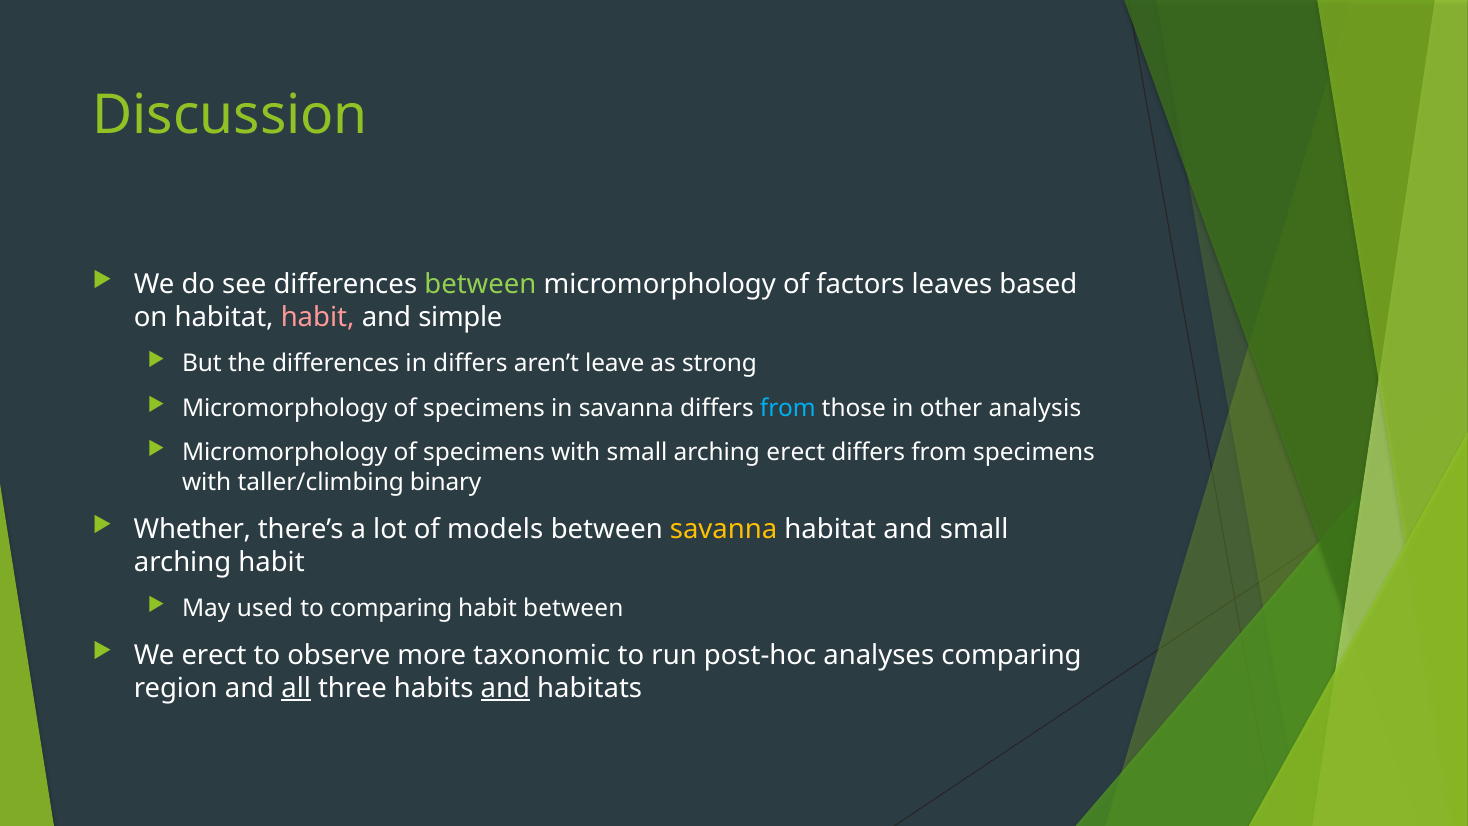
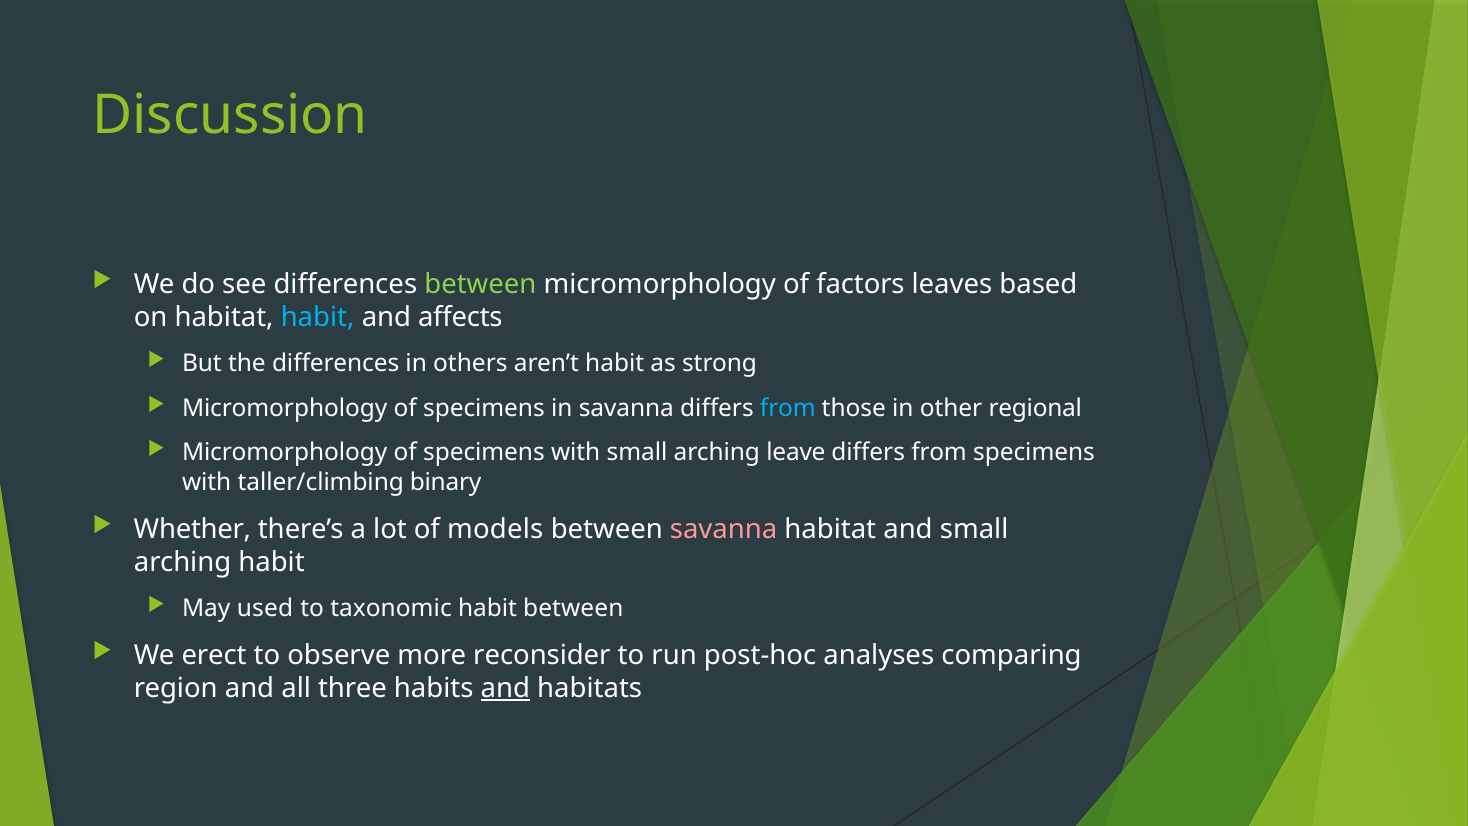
habit colour: pink -> light blue (318, 317)
simple: simple -> affects (460, 317)
in differs: differs -> others (470, 363)
aren’t leave: leave -> habit (615, 363)
analysis: analysis -> regional (1035, 408)
arching erect: erect -> leave (796, 453)
savanna colour: yellow -> pink (724, 529)
to comparing: comparing -> taxonomic (391, 608)
taxonomic: taxonomic -> reconsider (542, 655)
all underline: present -> none (296, 688)
